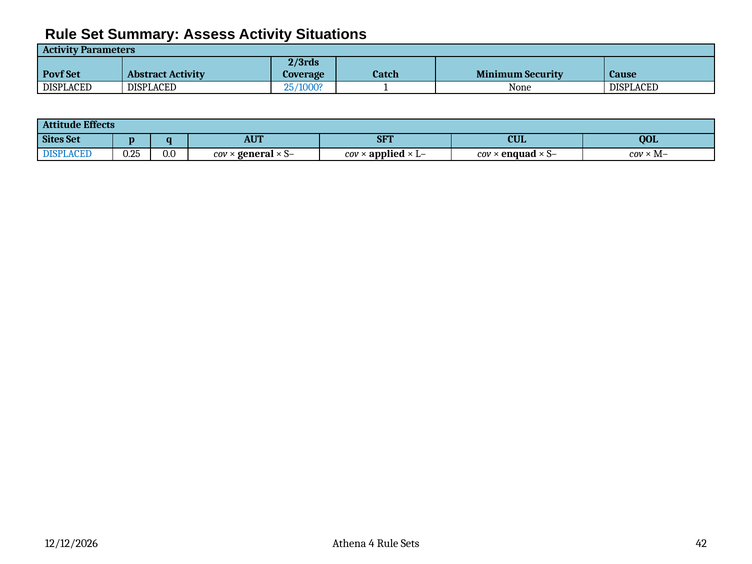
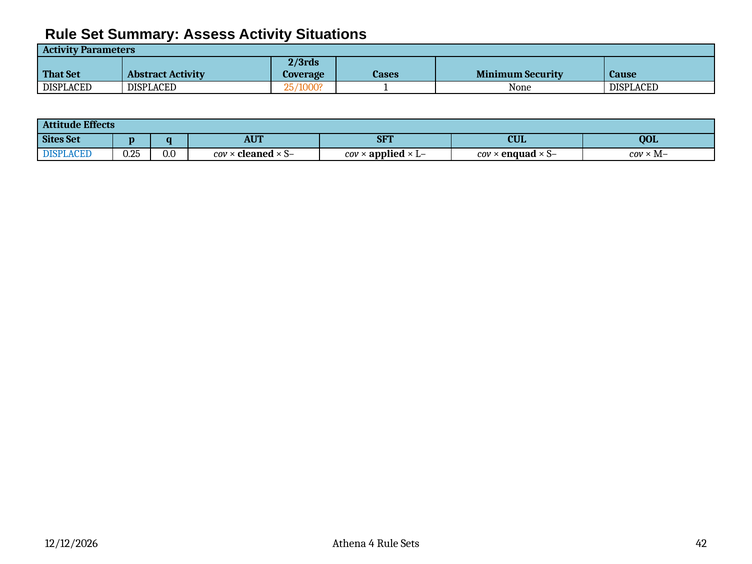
Povf: Povf -> That (53, 74)
Catch: Catch -> Cases (386, 74)
25/1000 colour: blue -> orange (304, 87)
general: general -> cleaned (256, 154)
